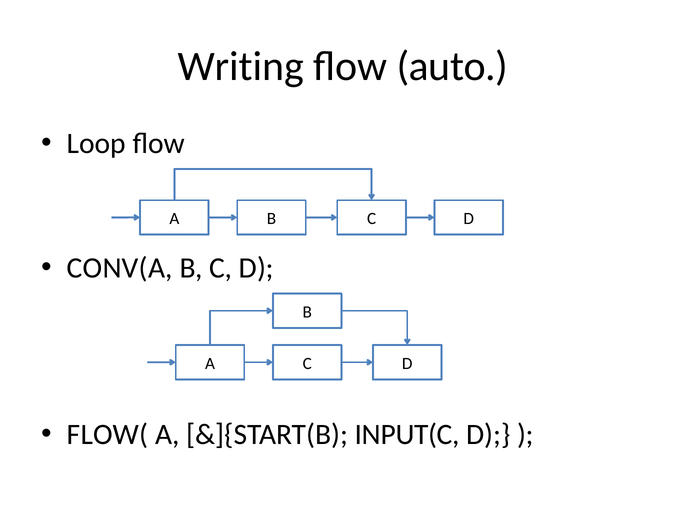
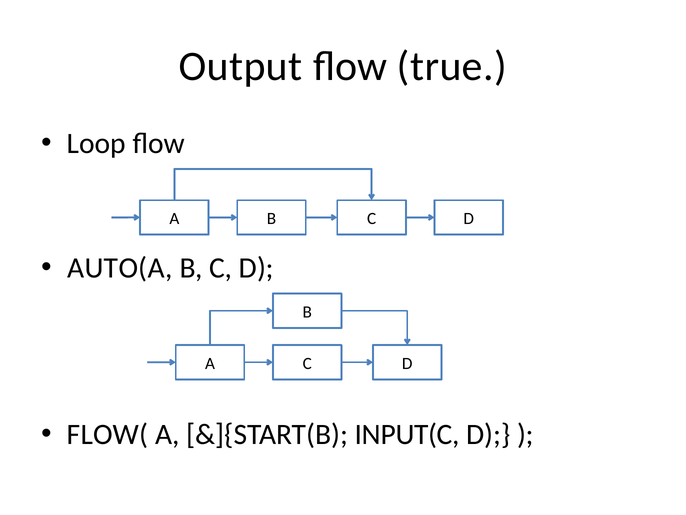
Writing: Writing -> Output (240, 66)
auto: auto -> true (452, 66)
CONV(A: CONV(A -> AUTO(A (120, 268)
